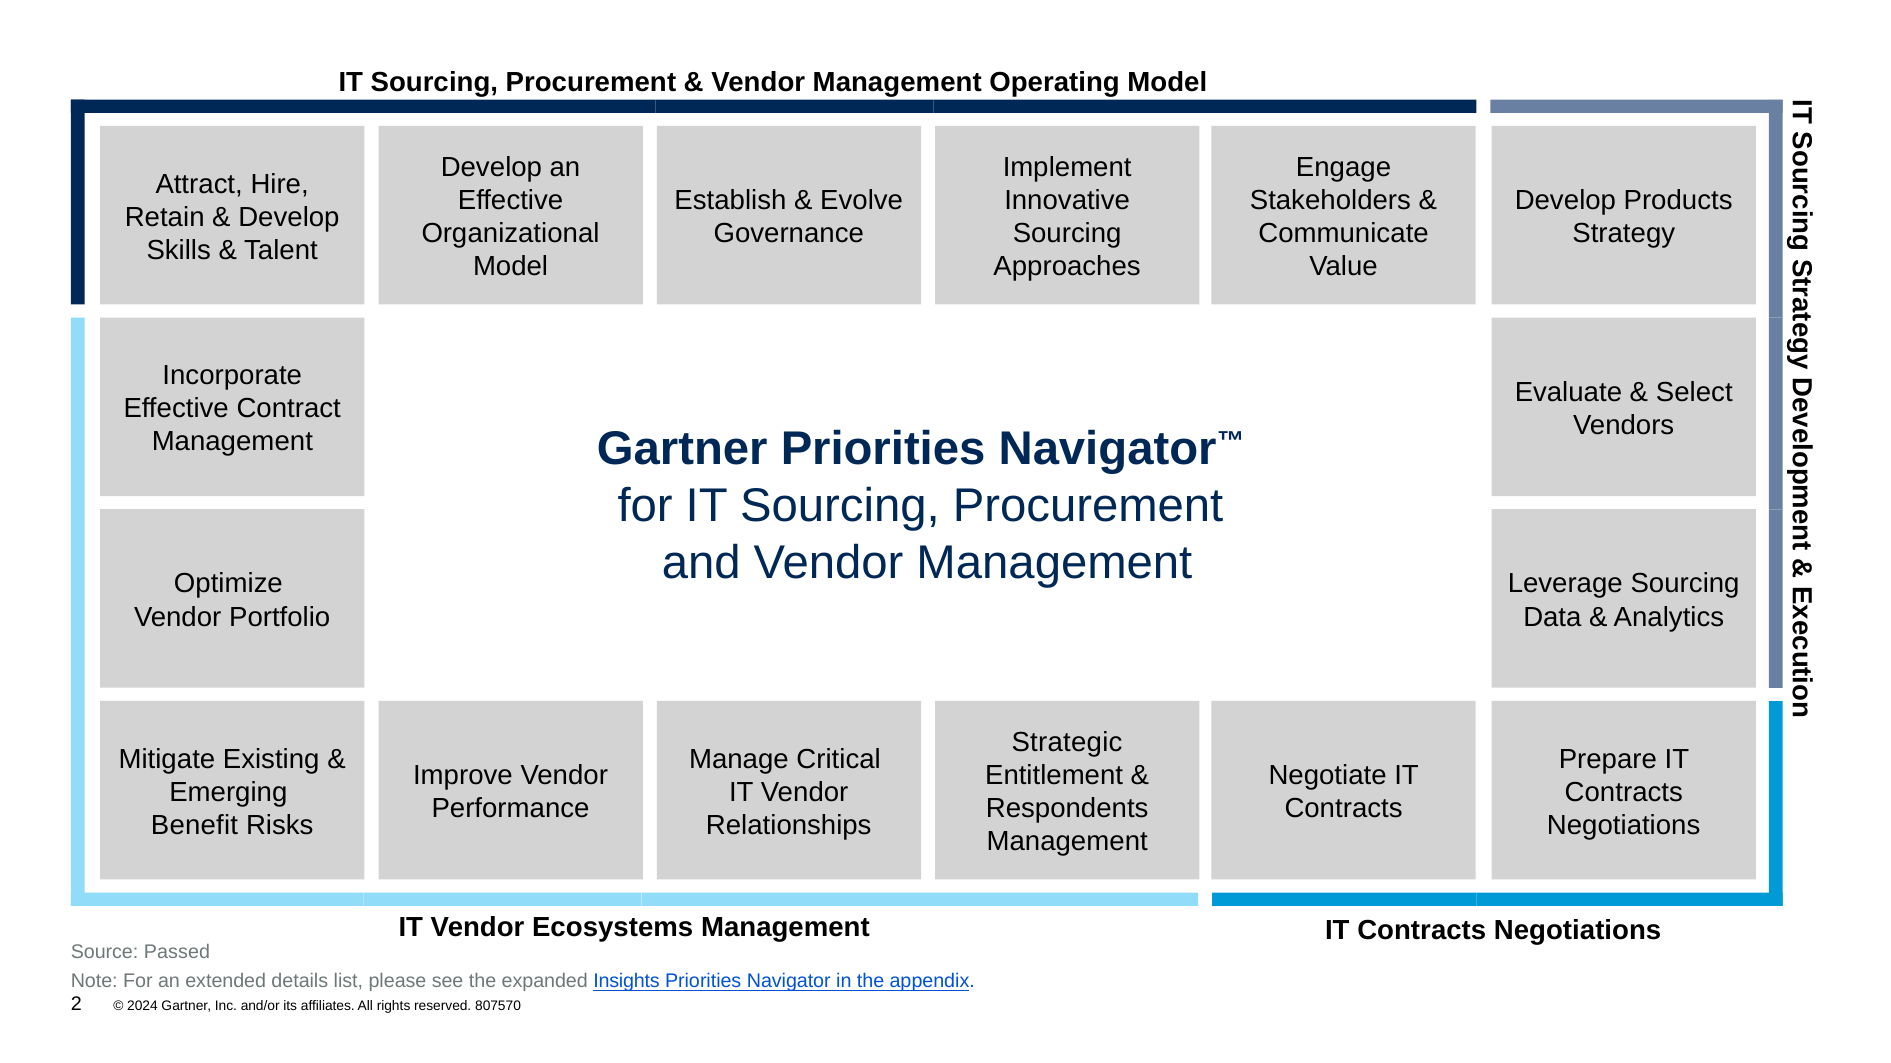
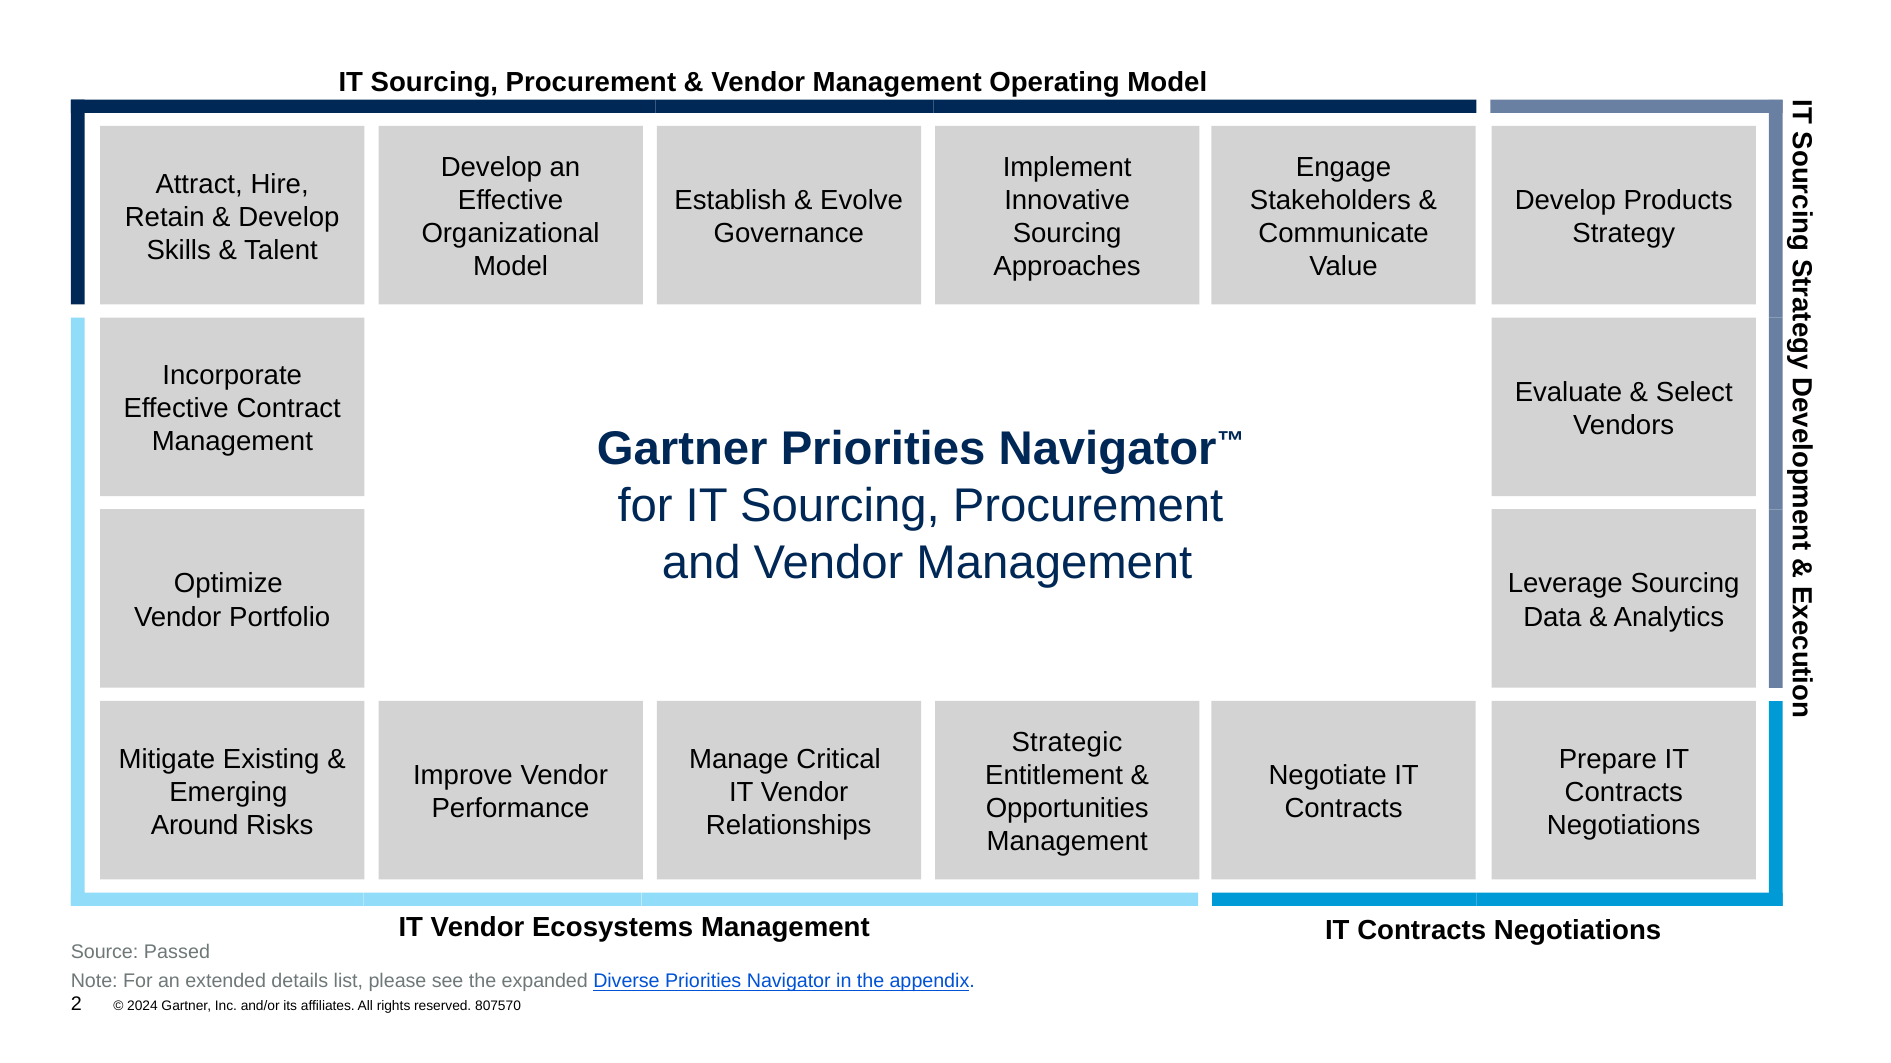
Respondents: Respondents -> Opportunities (1067, 809)
Benefit: Benefit -> Around (195, 826)
Insights: Insights -> Diverse (626, 982)
